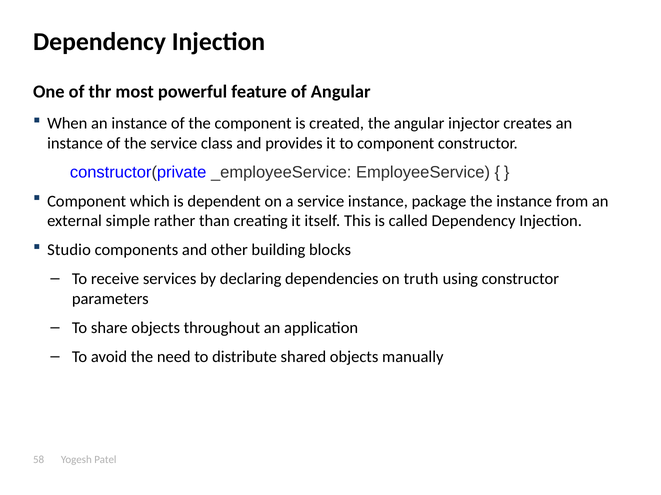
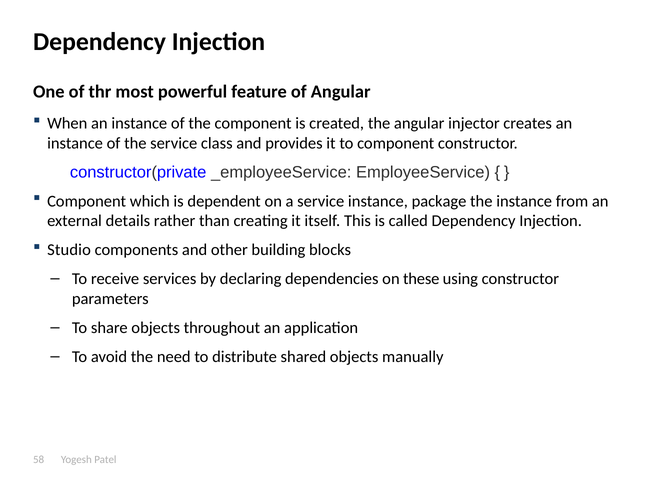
simple: simple -> details (128, 221)
truth: truth -> these (421, 279)
